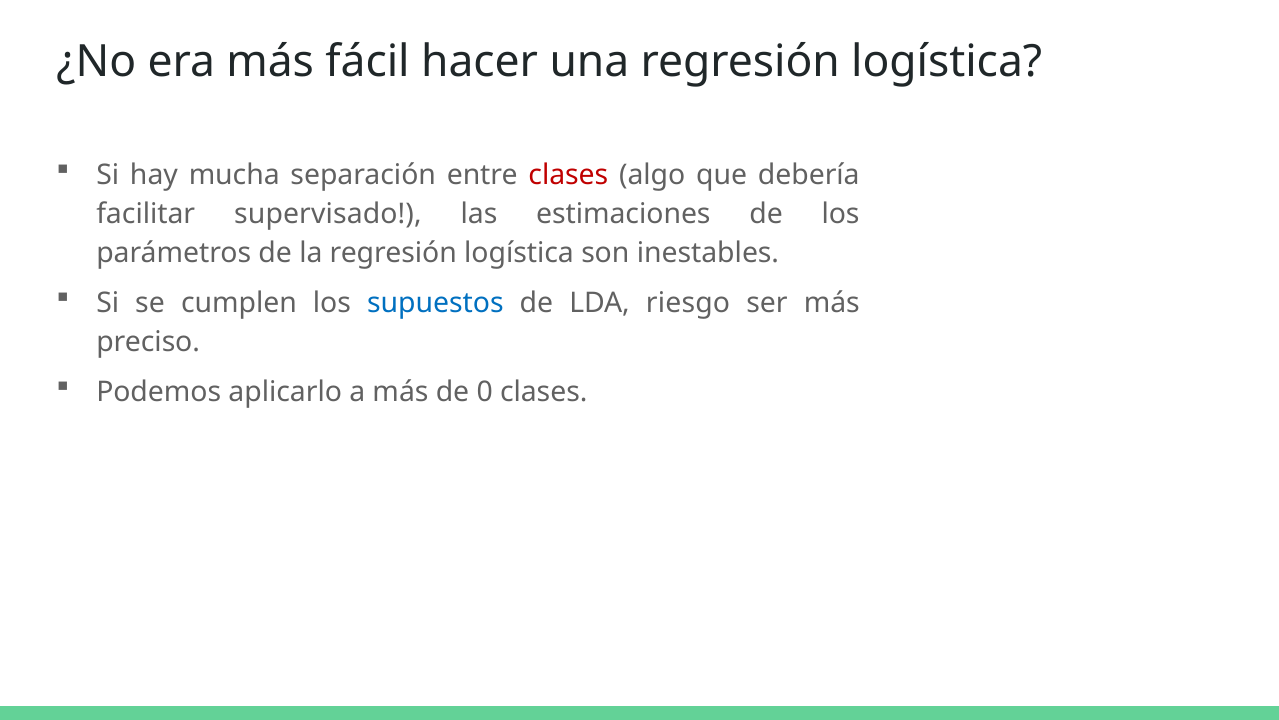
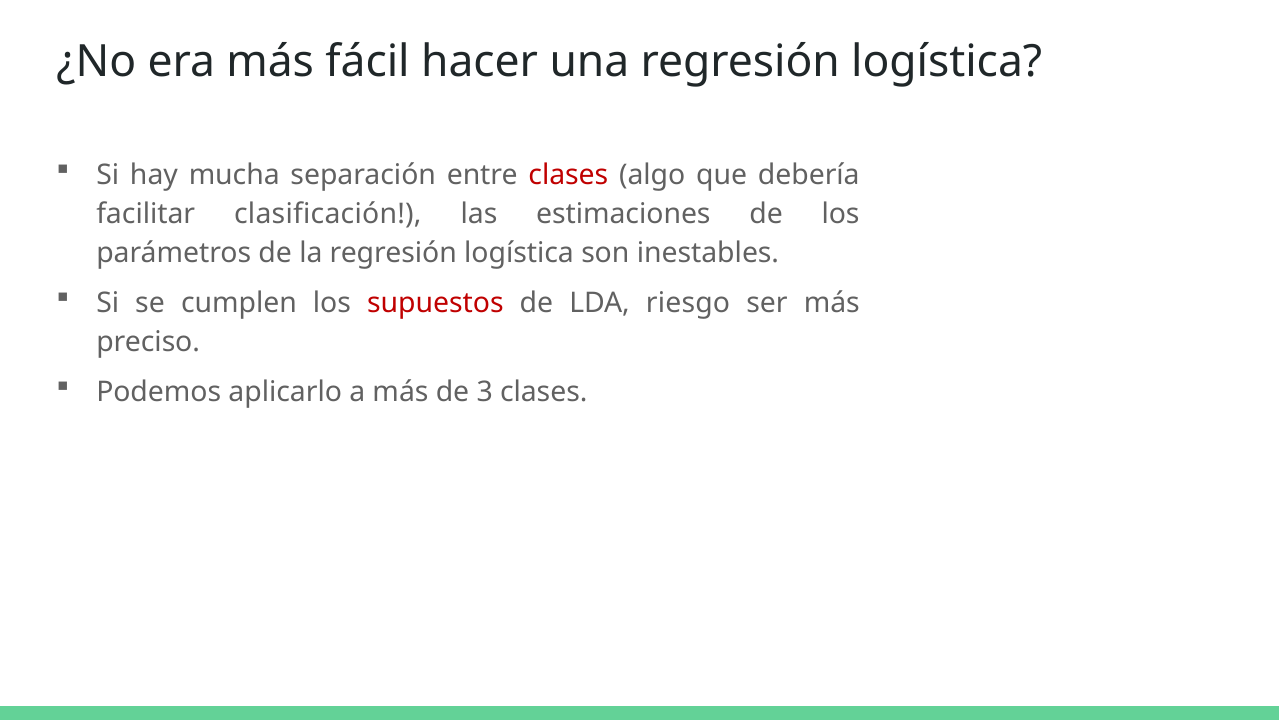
supervisado: supervisado -> clasificación (328, 214)
supuestos colour: blue -> red (435, 303)
0: 0 -> 3 (485, 392)
